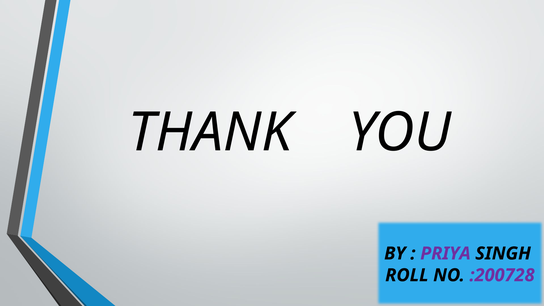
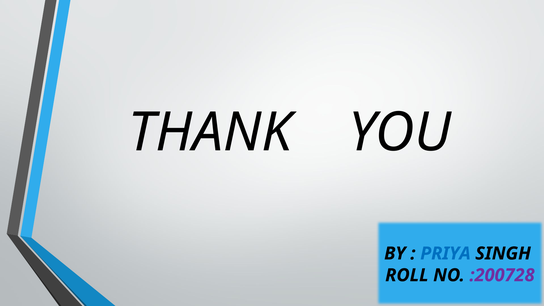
PRIYA colour: purple -> blue (445, 253)
